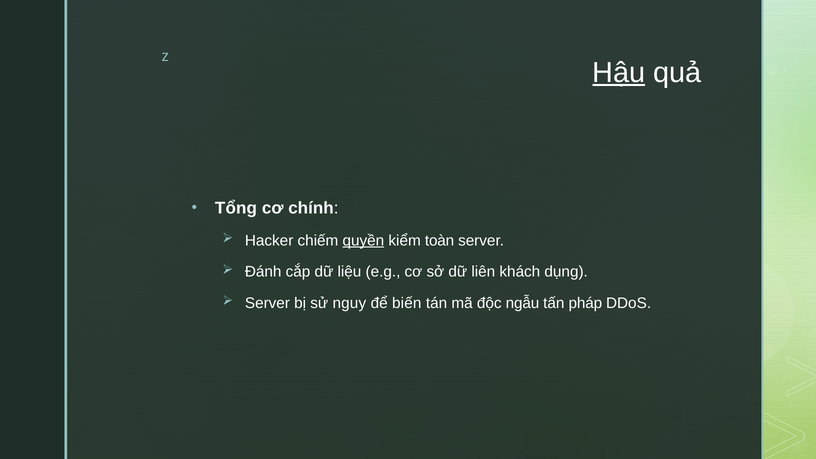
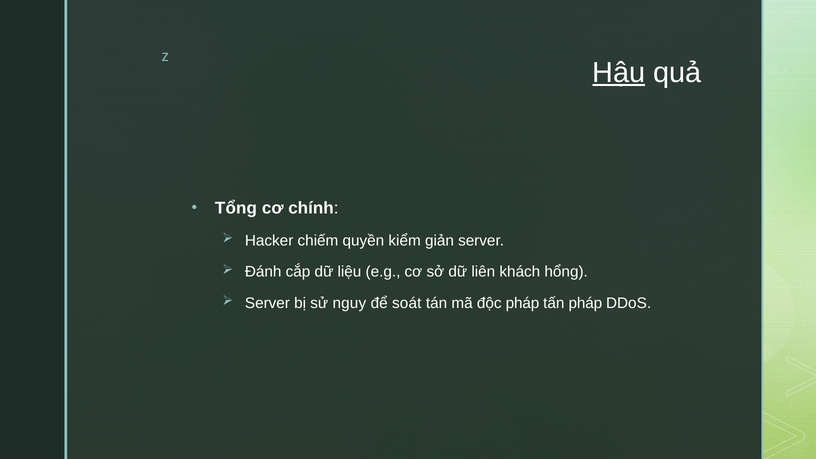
quyền underline: present -> none (363, 240)
toàn: toàn -> giản (439, 240)
dụng: dụng -> hổng (566, 272)
biến: biến -> soát (407, 303)
độc ngẫu: ngẫu -> pháp (522, 303)
